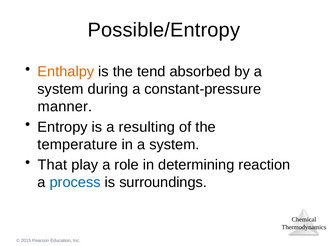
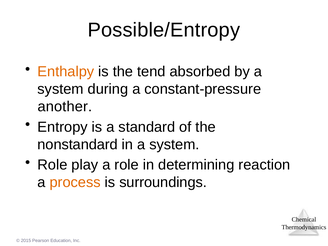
manner: manner -> another (65, 107)
resulting: resulting -> standard (147, 127)
temperature: temperature -> nonstandard (78, 144)
That: That -> Role (52, 165)
process colour: blue -> orange (75, 182)
